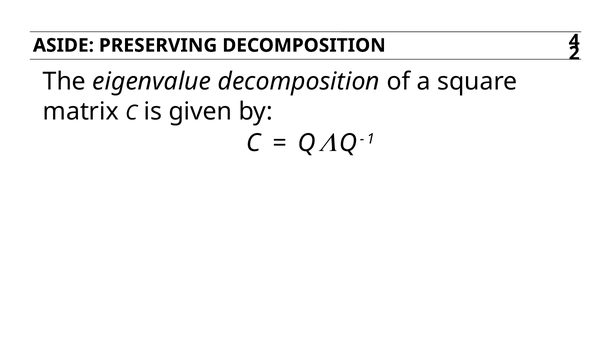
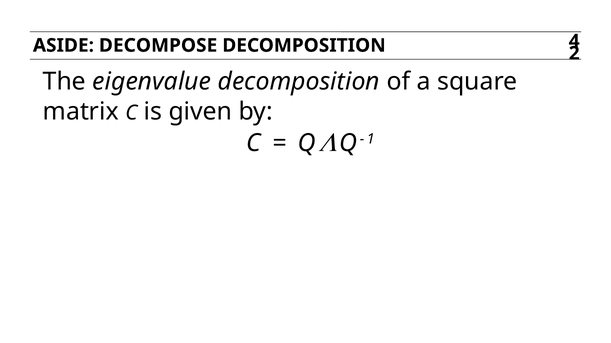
PRESERVING: PRESERVING -> DECOMPOSE (158, 45)
